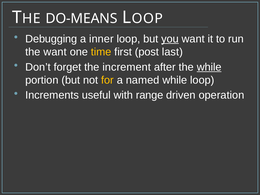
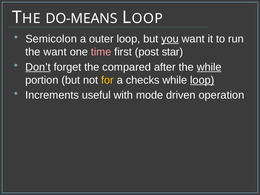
Debugging: Debugging -> Semicolon (51, 39)
inner: inner -> outer (101, 39)
time colour: yellow -> pink (101, 52)
last: last -> star (172, 52)
Don’t underline: none -> present (38, 67)
increment: increment -> compared (127, 67)
named: named -> checks (143, 80)
loop underline: none -> present (202, 80)
range: range -> mode (150, 95)
